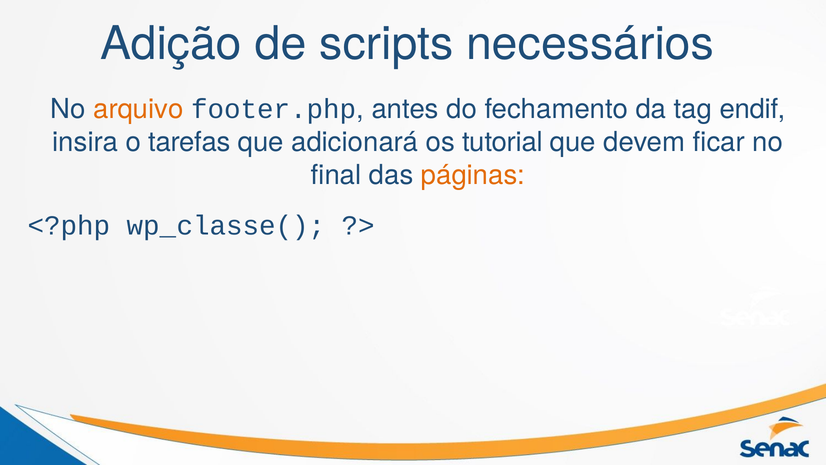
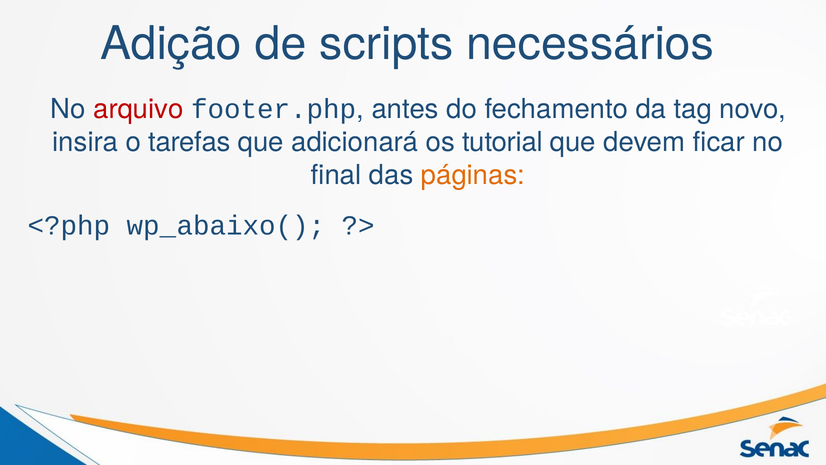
arquivo colour: orange -> red (138, 109)
endif: endif -> novo (753, 109)
wp_classe(: wp_classe( -> wp_abaixo( (226, 225)
